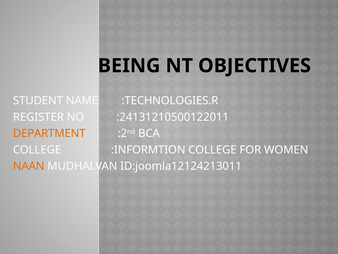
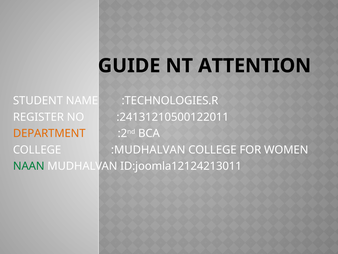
BEING: BEING -> GUIDE (129, 66)
OBJECTIVES: OBJECTIVES -> ATTENTION (255, 66)
:INFORMTION: :INFORMTION -> :MUDHALVAN (148, 150)
NAAN colour: orange -> green (29, 166)
